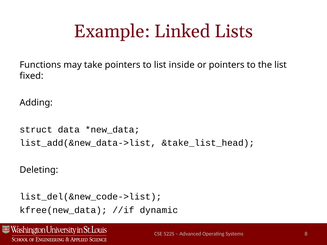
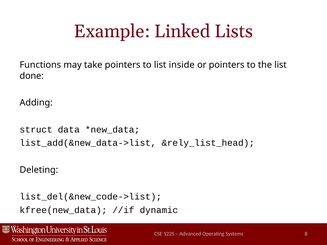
fixed: fixed -> done (32, 76)
&take_list_head: &take_list_head -> &rely_list_head (208, 143)
